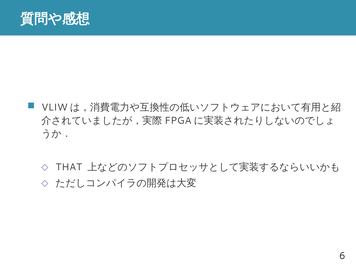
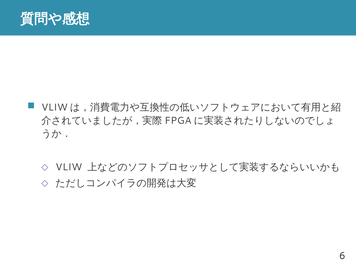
THAT: THAT -> VLIW (69, 167)
